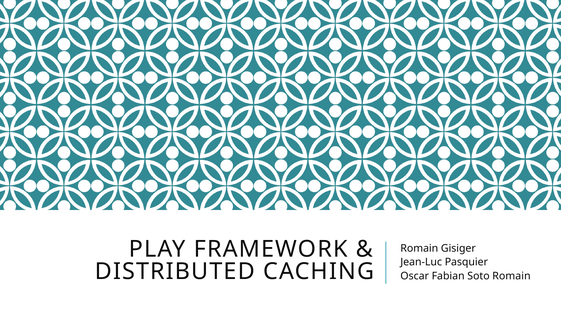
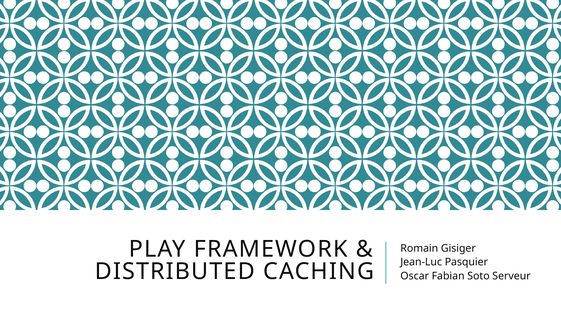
Soto Romain: Romain -> Serveur (511, 276)
